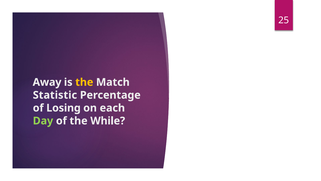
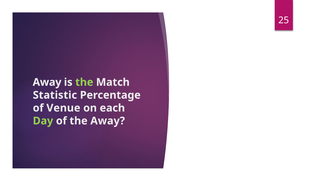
the colour: yellow -> light green (84, 82)
Losing: Losing -> Venue (63, 108)
the While: While -> Away (108, 121)
